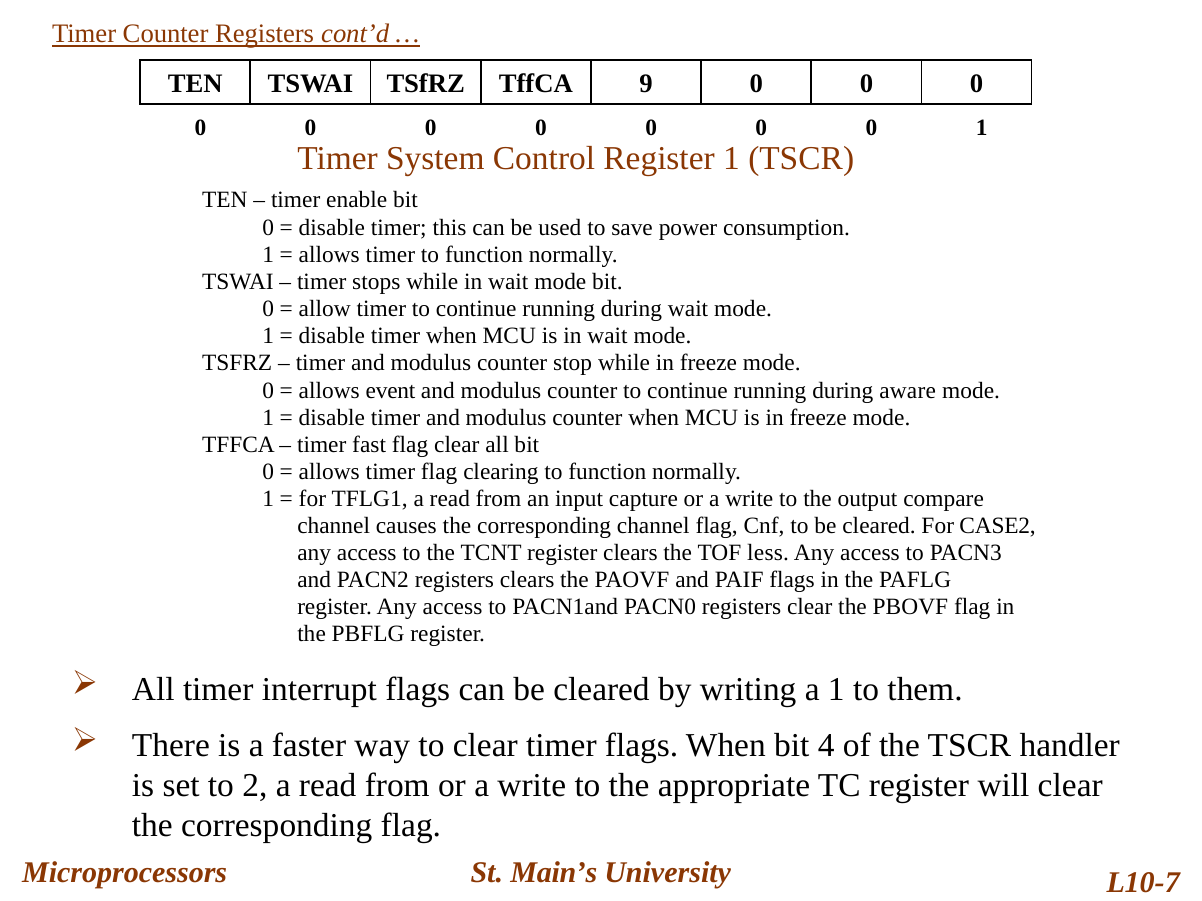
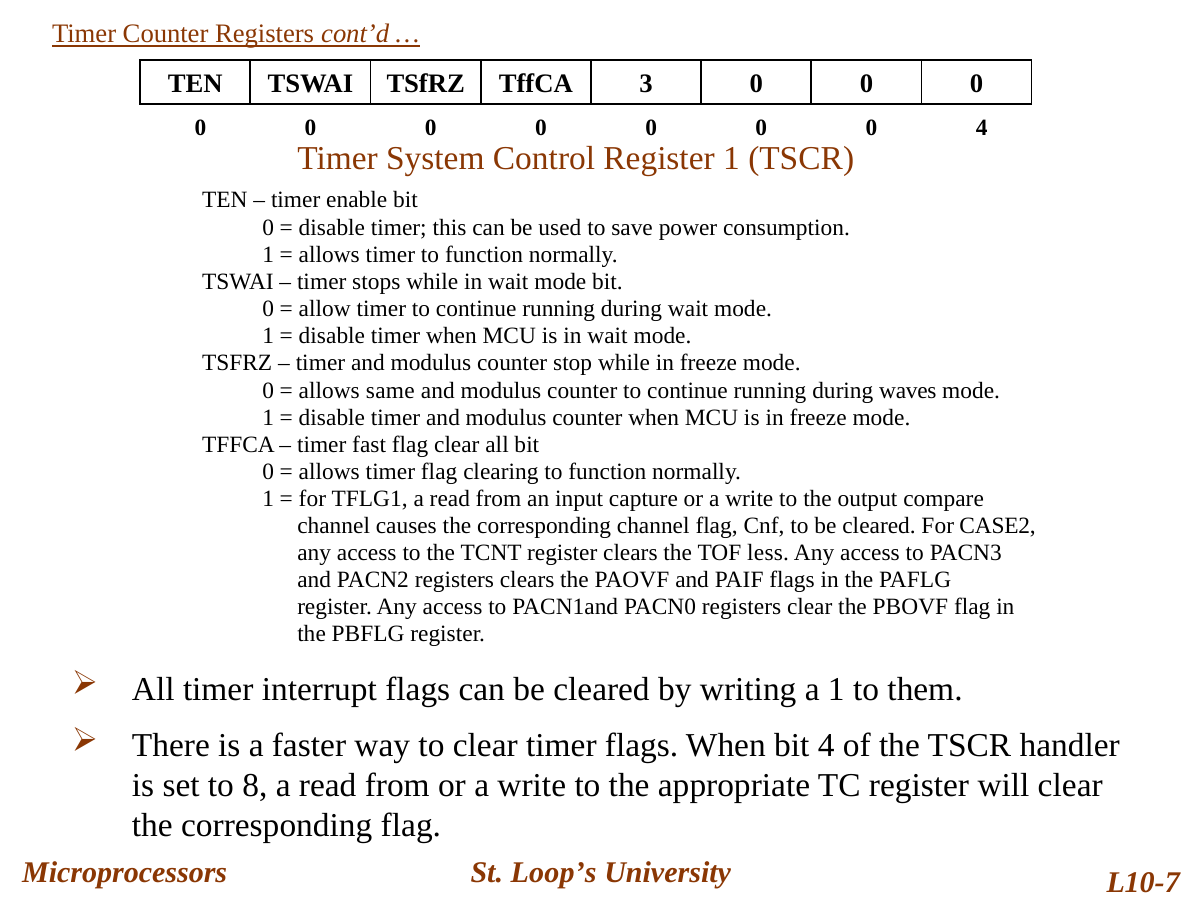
9: 9 -> 3 (646, 84)
0 1: 1 -> 4 (982, 128)
event: event -> same (390, 391)
aware: aware -> waves (908, 391)
2: 2 -> 8 (255, 786)
Main’s: Main’s -> Loop’s (554, 874)
